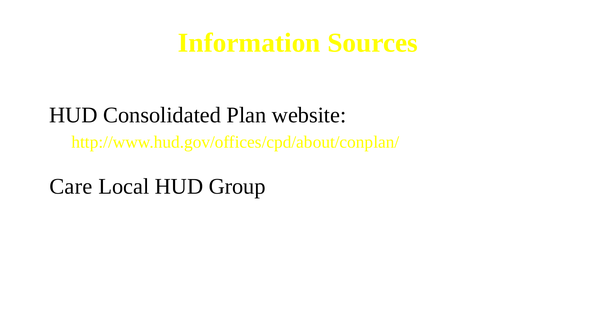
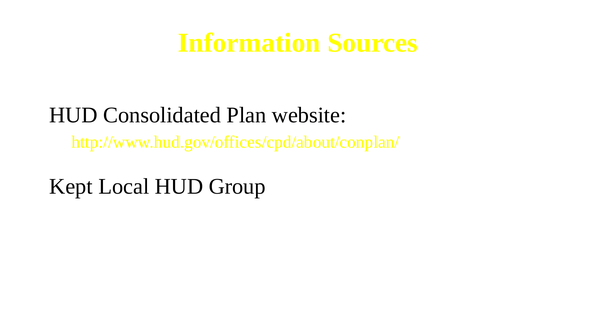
Care: Care -> Kept (71, 187)
